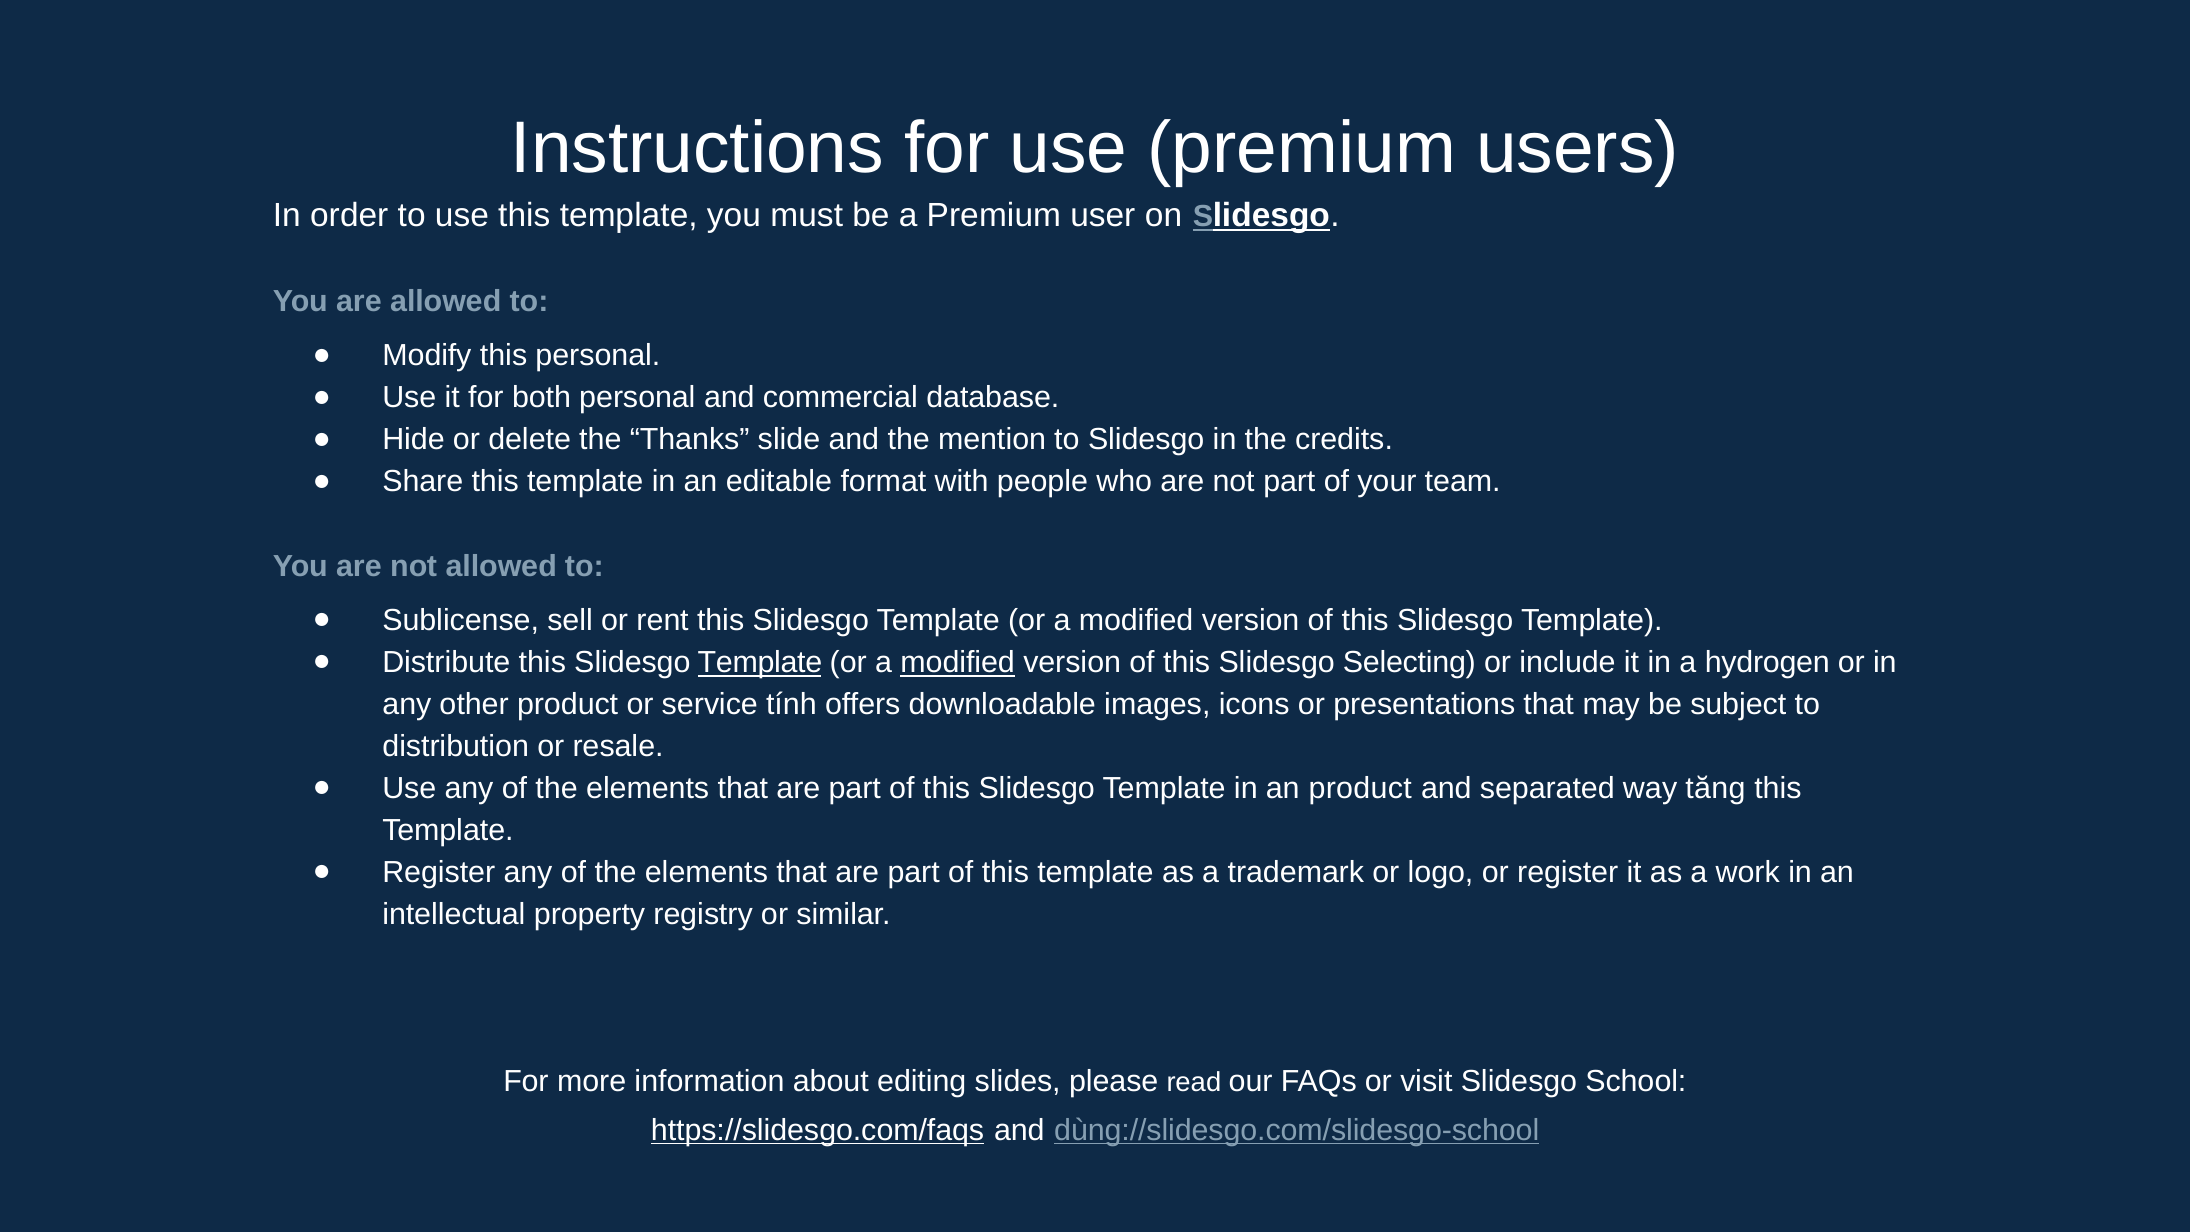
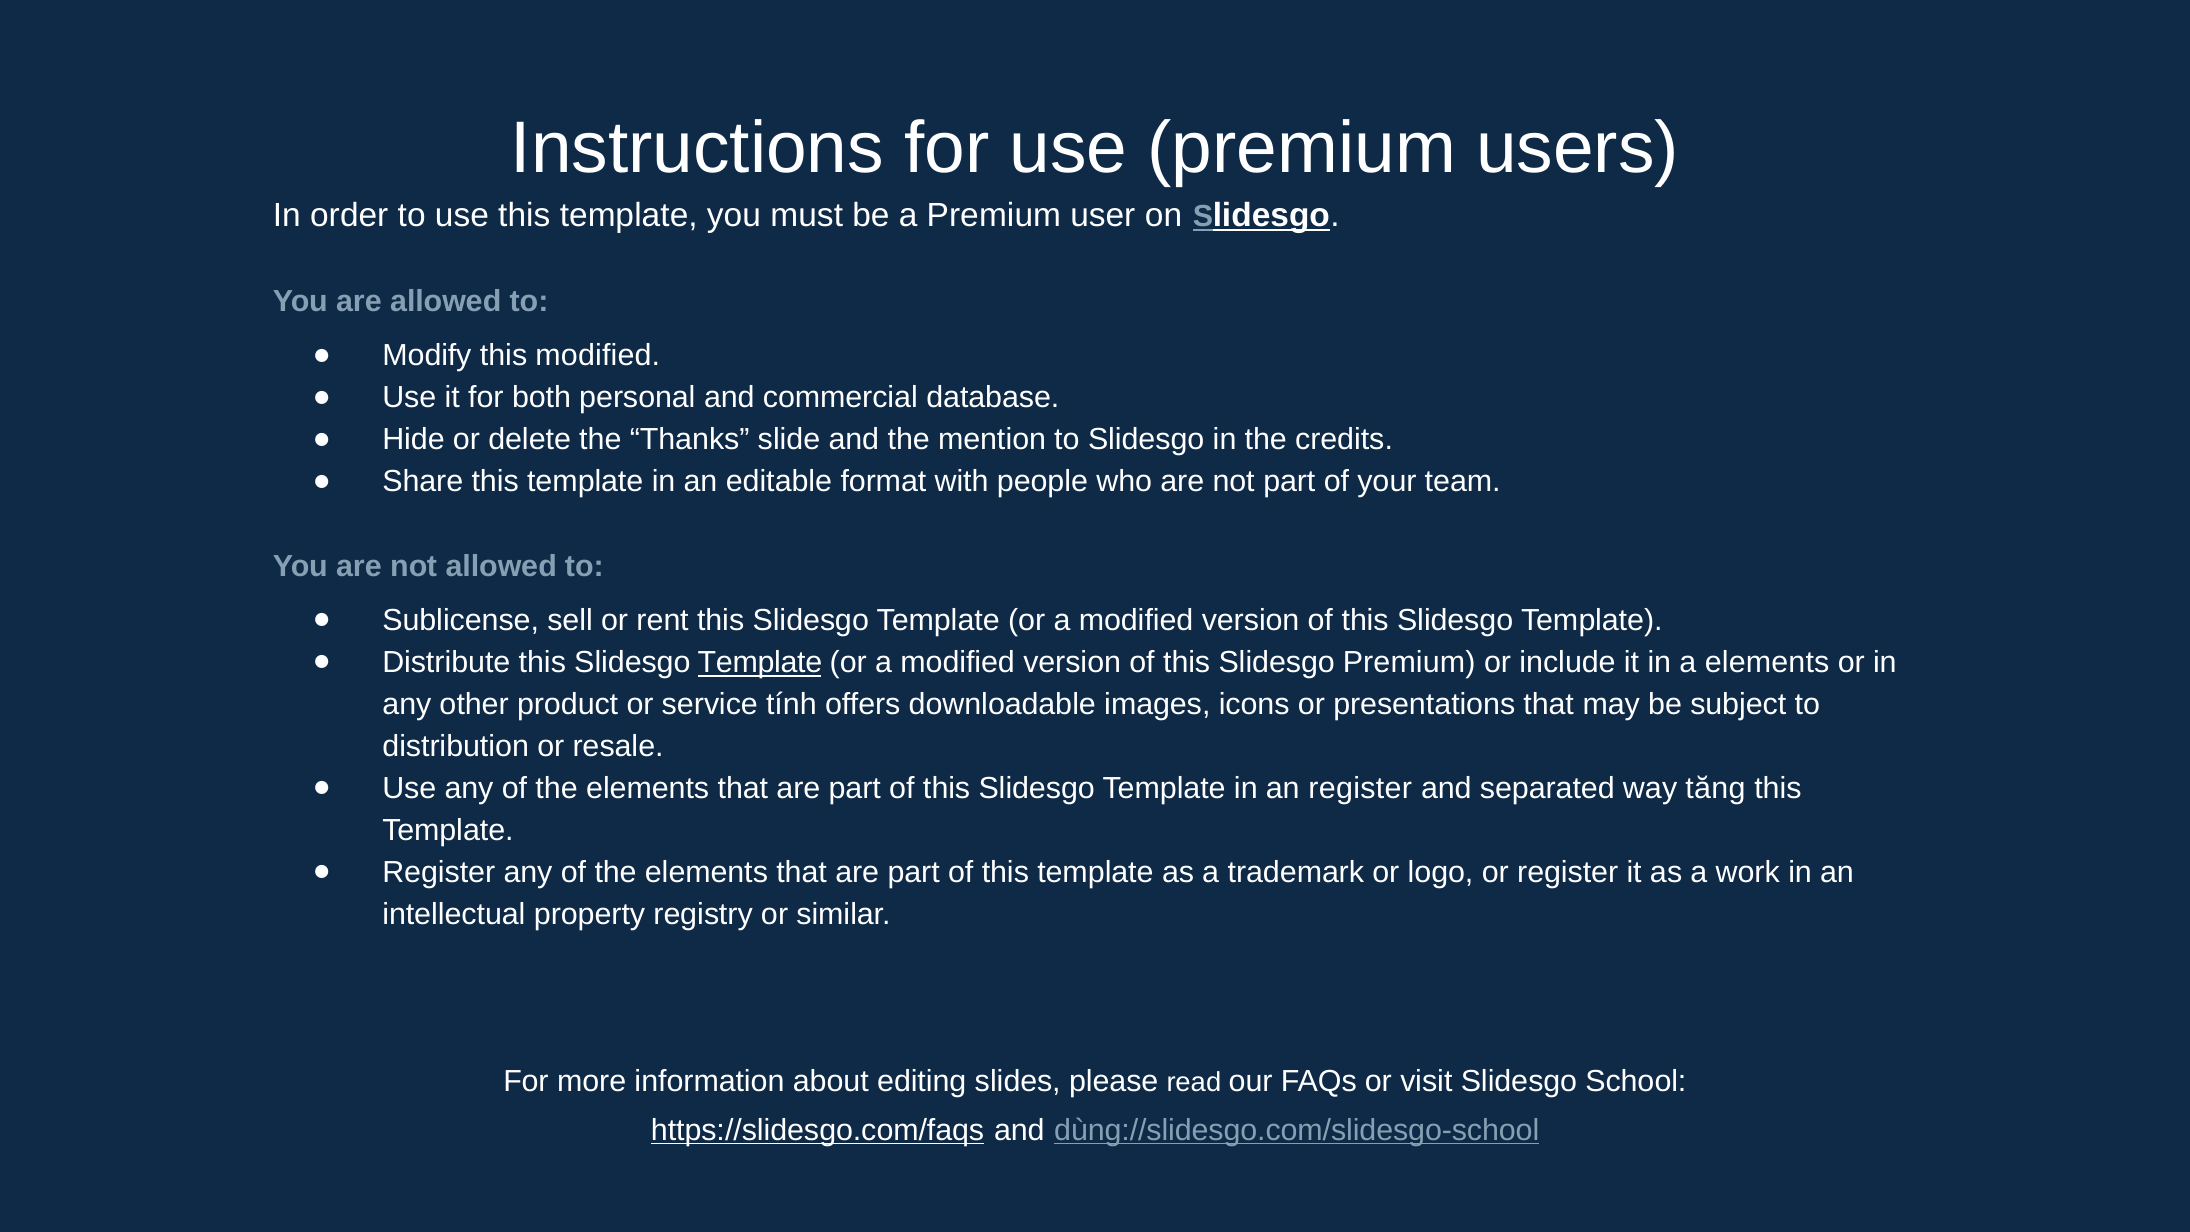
this personal: personal -> modified (598, 356)
modified underline: present -> none (958, 663)
Slidesgo Selecting: Selecting -> Premium (1409, 663)
a hydrogen: hydrogen -> elements (1767, 663)
an product: product -> register (1360, 789)
